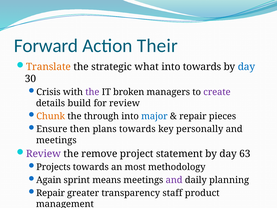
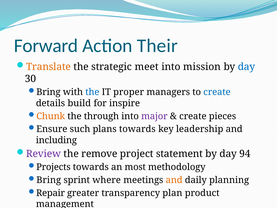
what: what -> meet (147, 67)
into towards: towards -> mission (202, 67)
Crisis: Crisis -> Bring (48, 92)
the colour: purple -> blue (92, 92)
broken: broken -> proper (129, 92)
create colour: purple -> blue (217, 92)
for review: review -> inspire (125, 103)
major colour: blue -> purple (154, 116)
repair: repair -> create (193, 116)
then: then -> such (80, 129)
personally: personally -> leadership (200, 129)
meetings: meetings -> including (56, 140)
63: 63 -> 94 (245, 154)
Again: Again -> Bring (49, 180)
means: means -> where (107, 180)
and colour: purple -> orange (174, 180)
staff: staff -> plan (172, 193)
